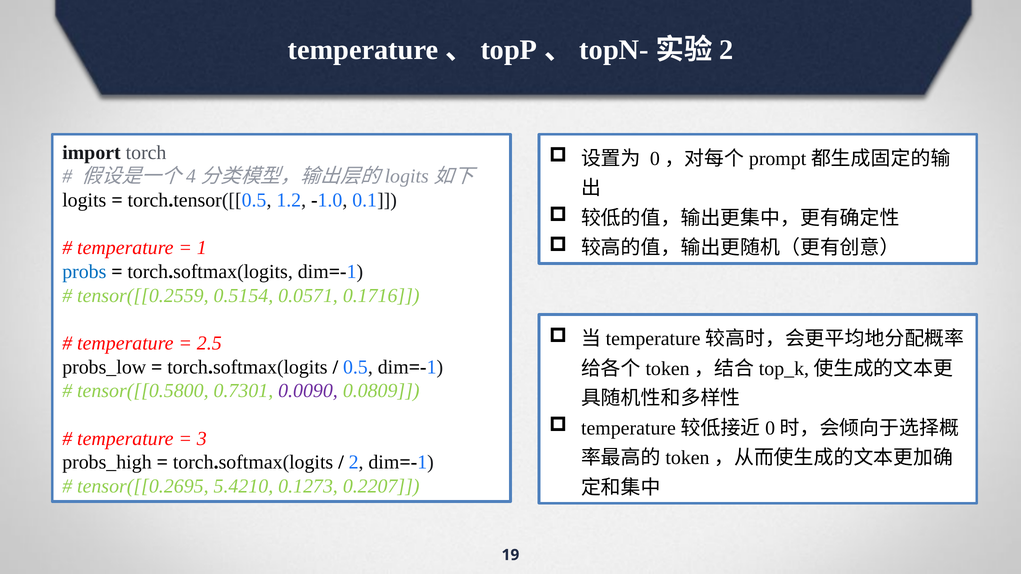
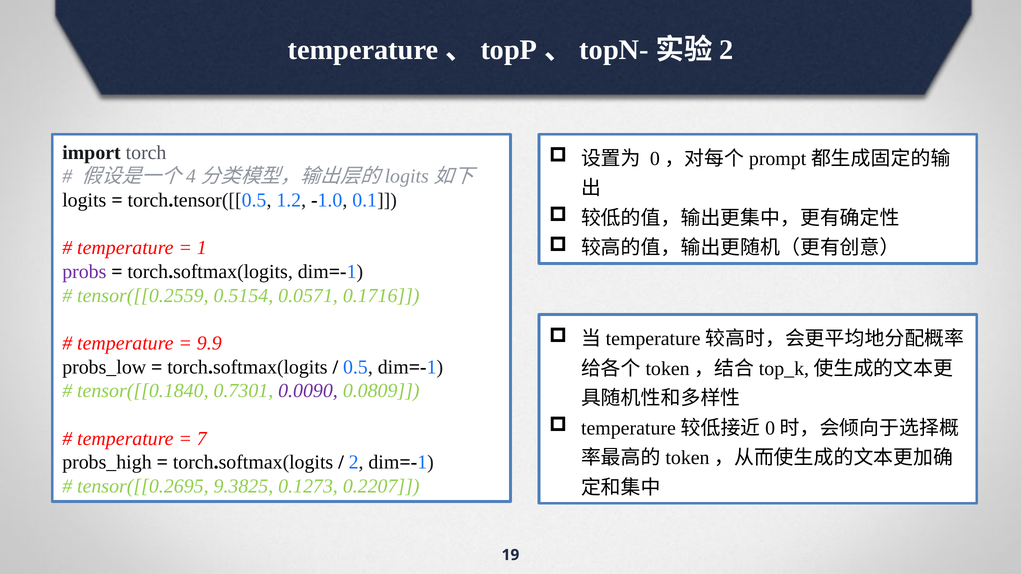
probs colour: blue -> purple (84, 272)
2.5: 2.5 -> 9.9 (209, 343)
tensor([[0.5800: tensor([[0.5800 -> tensor([[0.1840 (143, 391)
3: 3 -> 7 (202, 439)
5.4210: 5.4210 -> 9.3825 (243, 486)
